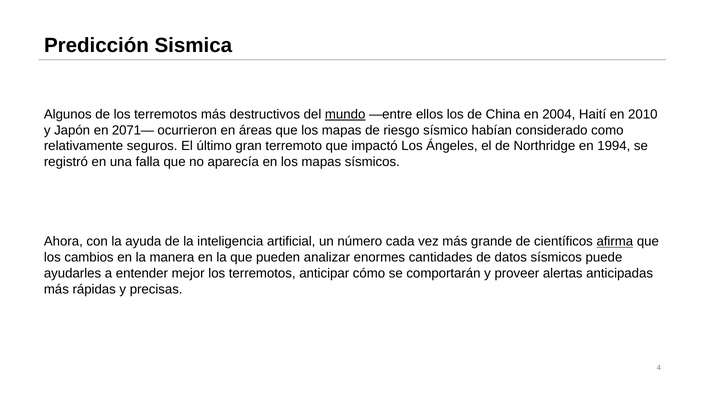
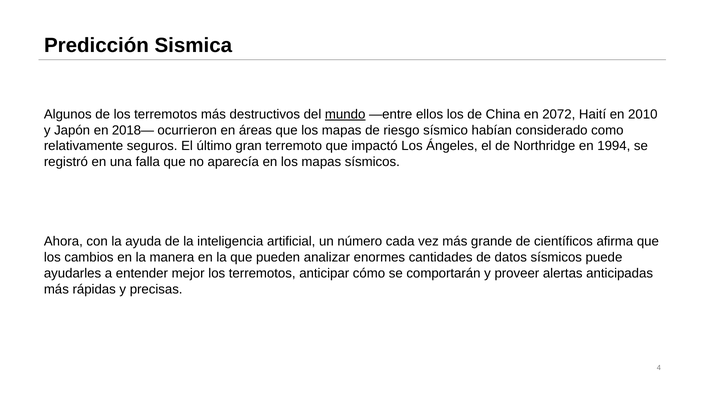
2004: 2004 -> 2072 (559, 114)
2071—: 2071— -> 2018— (133, 130)
afirma underline: present -> none (615, 241)
